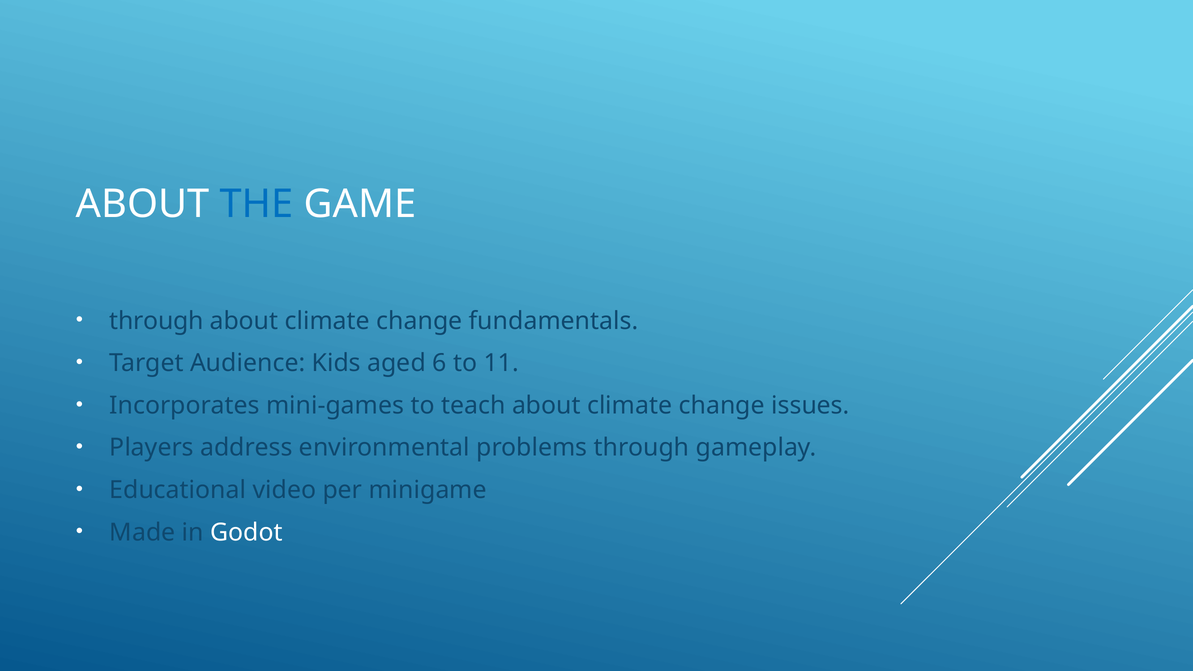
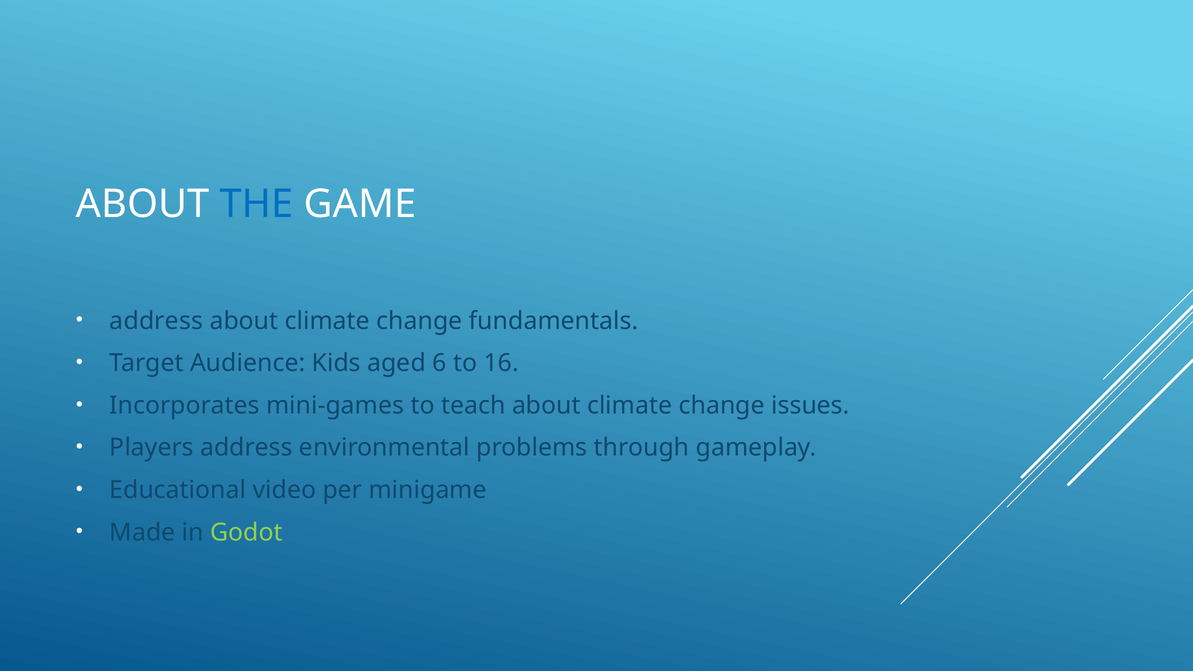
through: through -> address (156, 321)
11: 11 -> 16 (501, 363)
Godot colour: white -> light green (246, 532)
